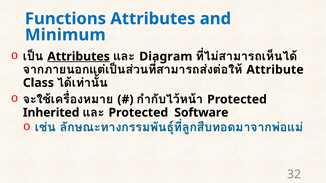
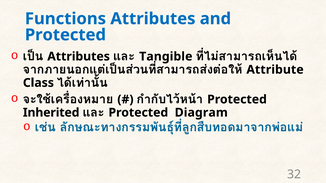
Minimum: Minimum -> Protected (65, 35)
Attributes underline: present -> none (79, 57)
Diagram: Diagram -> Tangible (166, 57)
Software: Software -> Diagram (201, 113)
